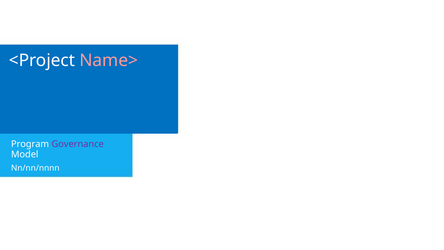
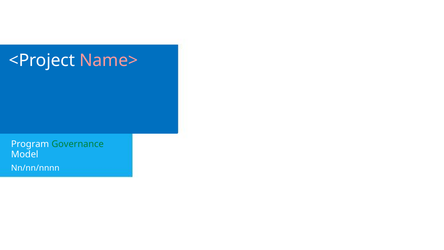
Governance colour: purple -> green (78, 144)
